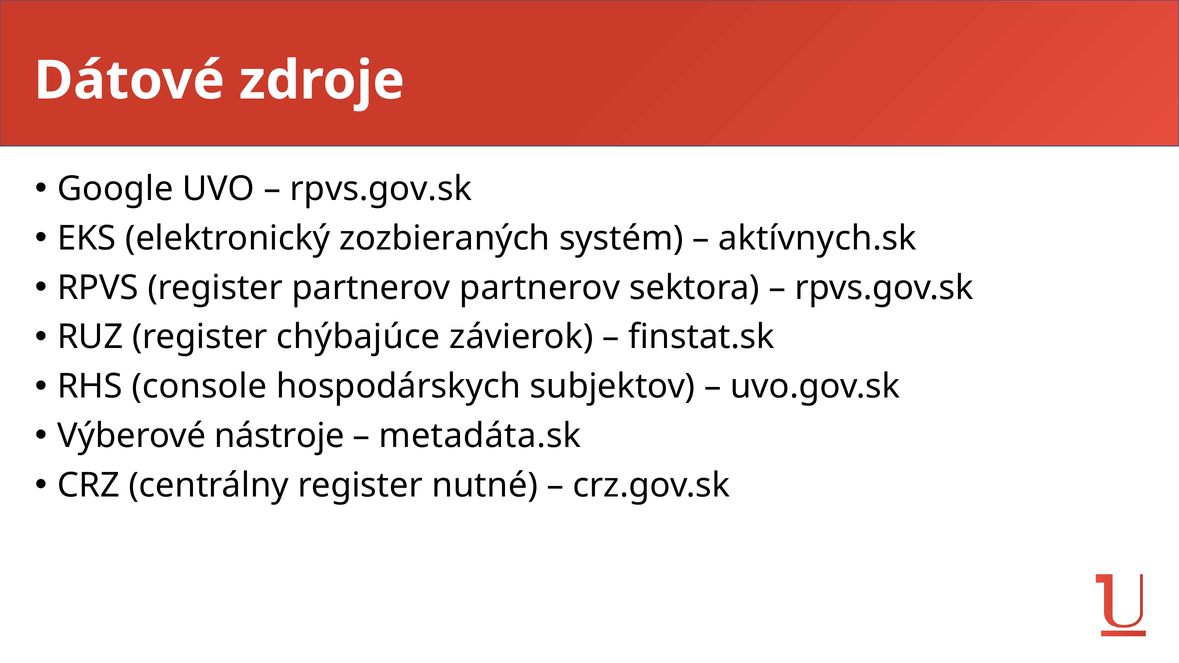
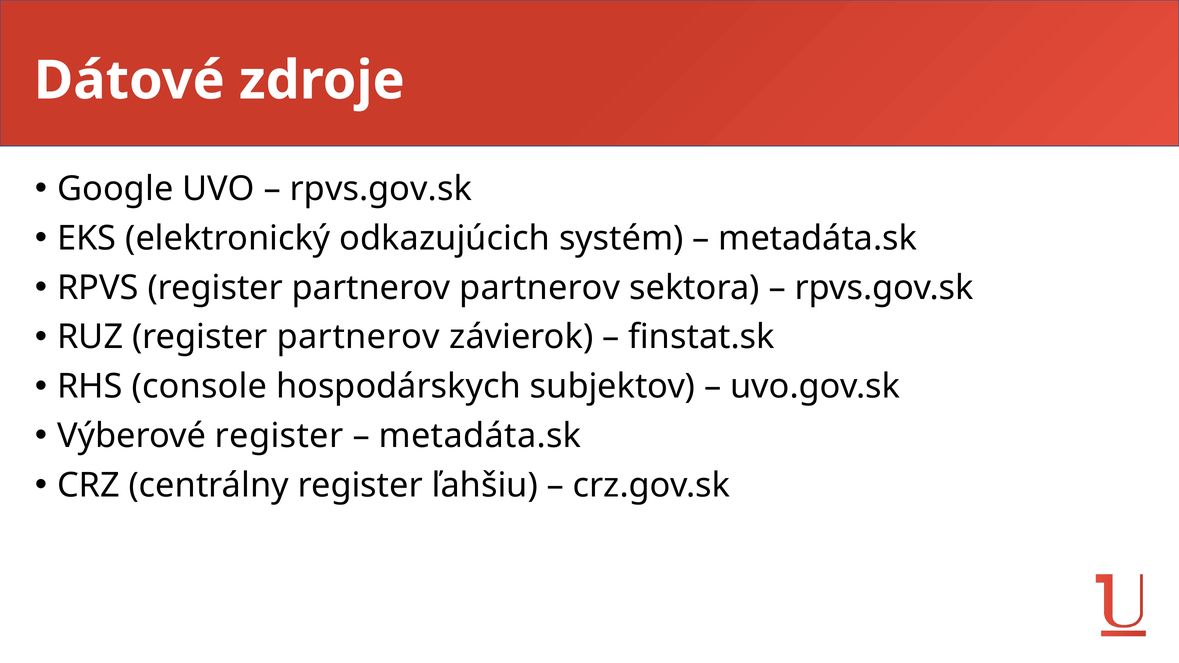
zozbieraných: zozbieraných -> odkazujúcich (445, 238)
aktívnych.sk: aktívnych.sk -> metadáta.sk (818, 238)
RUZ register chýbajúce: chýbajúce -> partnerov (358, 337)
Výberové nástroje: nástroje -> register (279, 436)
nutné: nutné -> ľahšiu (485, 485)
